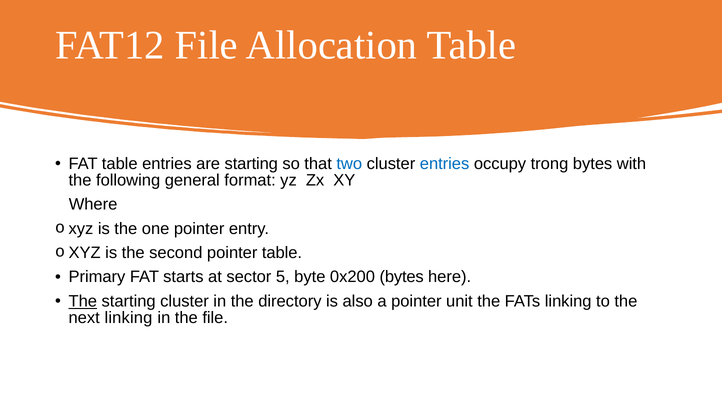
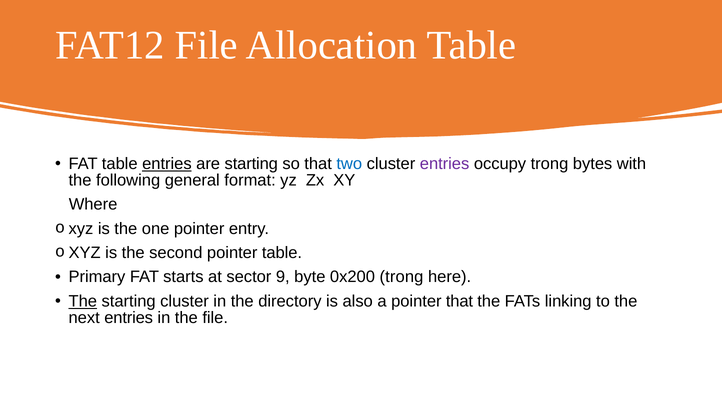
entries underline: none -> present (167, 164)
entries colour: blue -> purple (445, 164)
5: 5 -> 9 (283, 277)
0x200 bytes: bytes -> trong (401, 277)
pointer unit: unit -> that (459, 301)
next linking: linking -> entries (129, 318)
